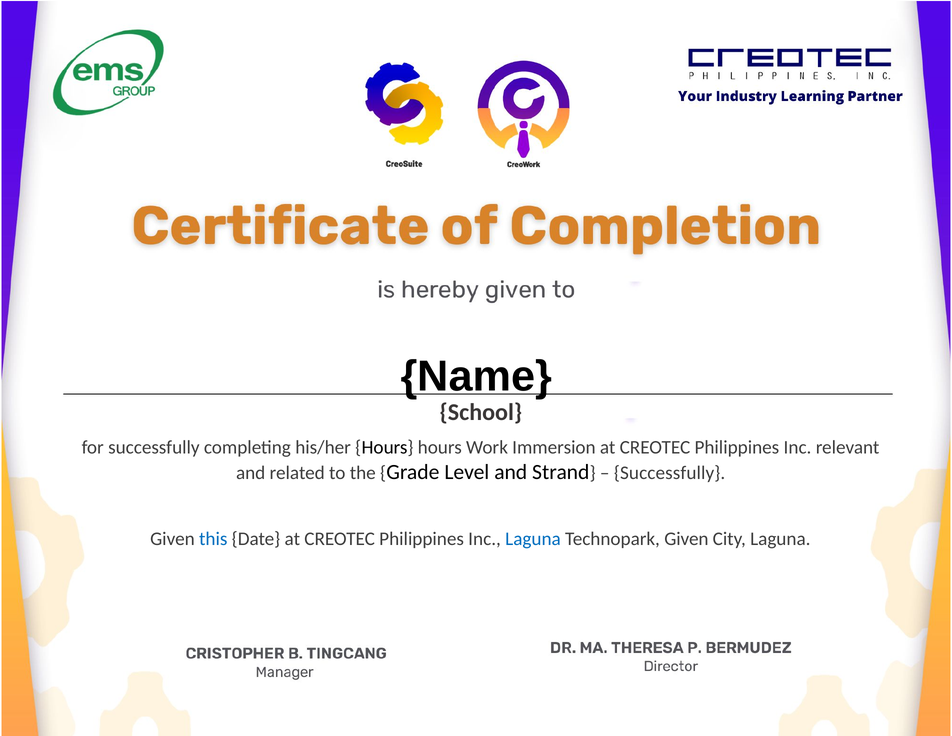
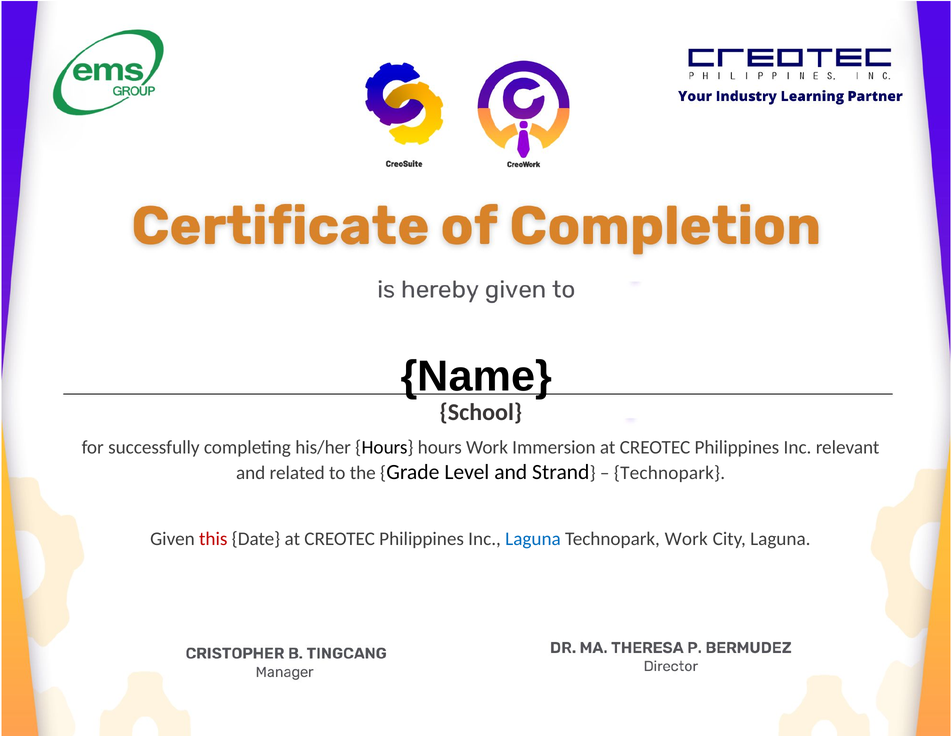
Successfully: Successfully -> Technopark (670, 473)
this colour: blue -> red (213, 538)
Technopark Given: Given -> Work (686, 538)
